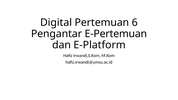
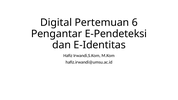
E-Pertemuan: E-Pertemuan -> E-Pendeteksi (116, 34)
E-Platform: E-Platform -> E-Identitas (100, 45)
